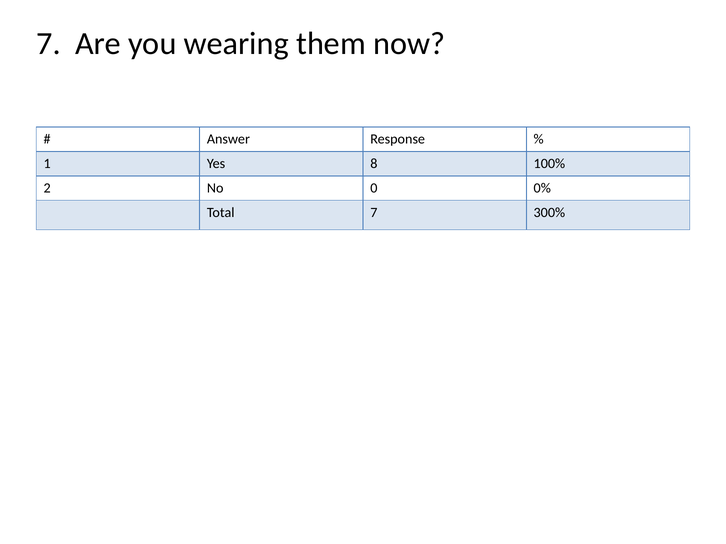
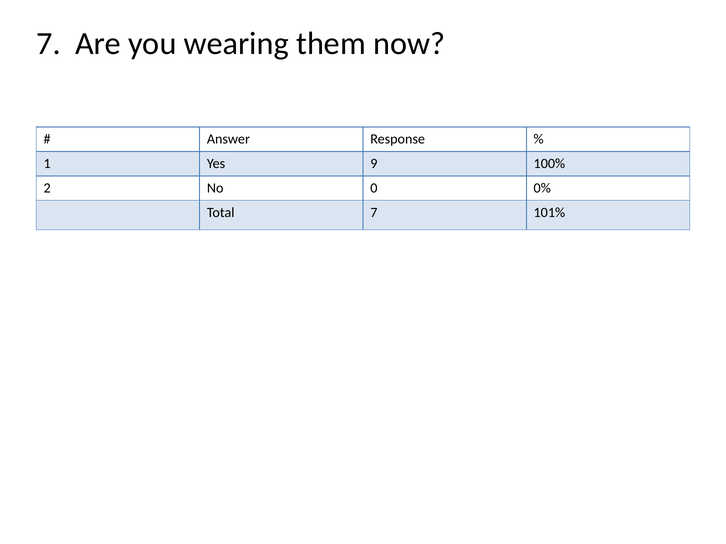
8: 8 -> 9 (374, 164)
300%: 300% -> 101% (549, 213)
